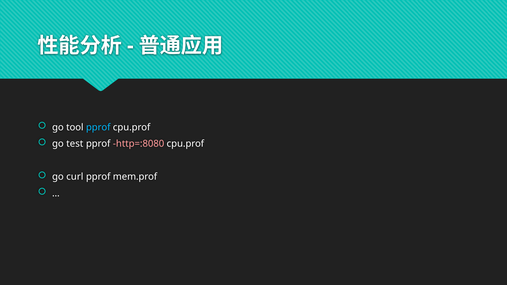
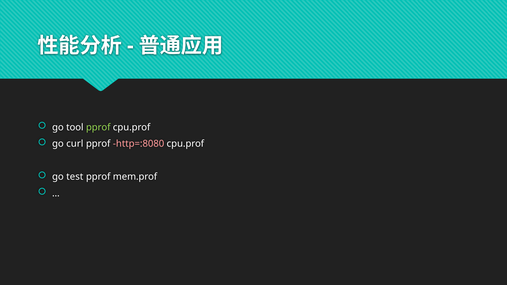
pprof colour: light blue -> light green (98, 127)
test: test -> curl (75, 144)
curl: curl -> test (75, 177)
